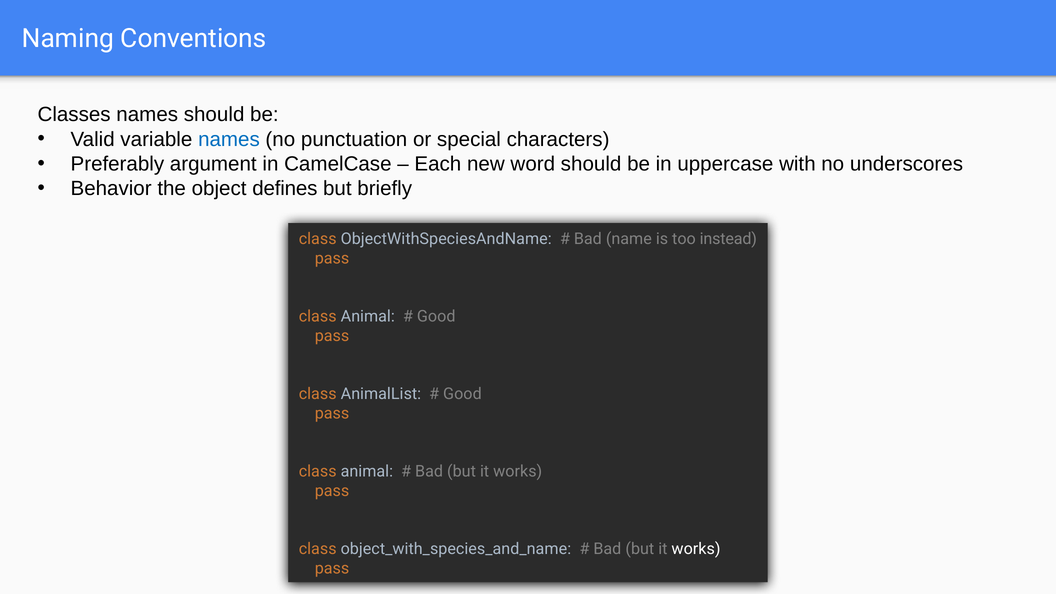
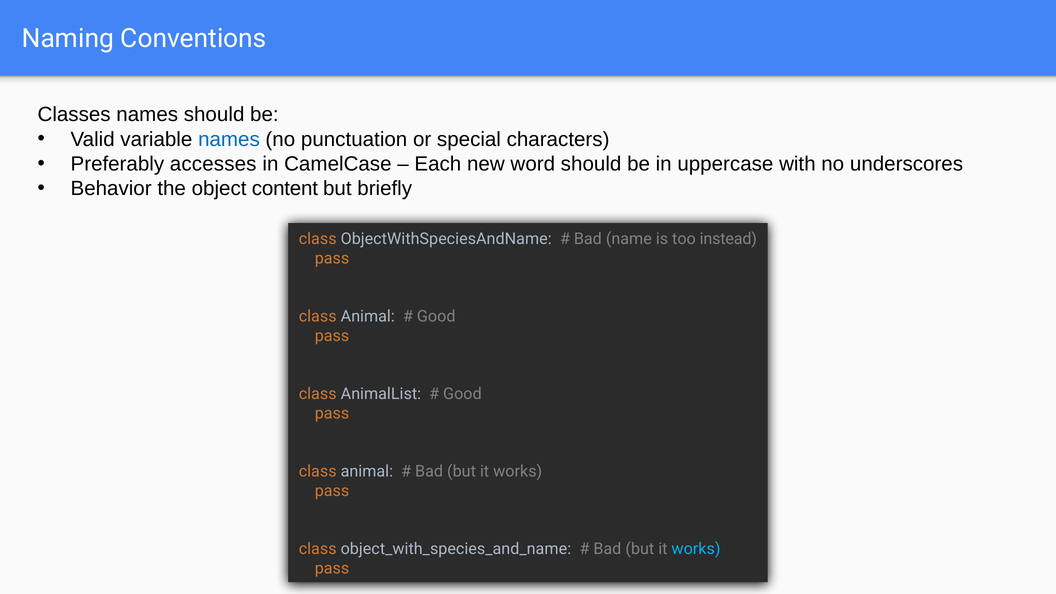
argument: argument -> accesses (213, 164)
defines: defines -> content (285, 189)
works colour: white -> light blue (696, 549)
